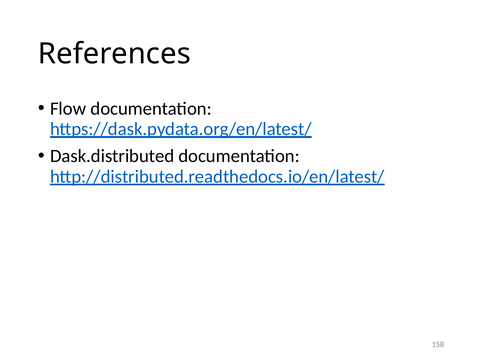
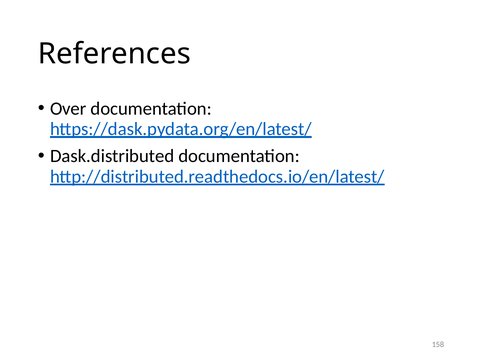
Flow: Flow -> Over (68, 109)
